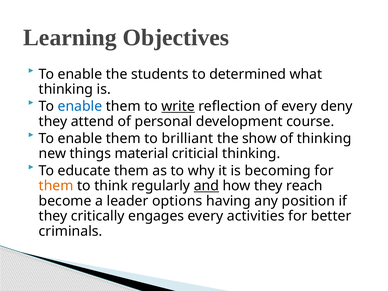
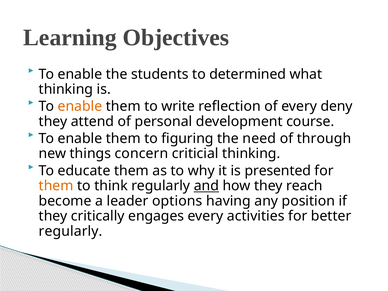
enable colour: blue -> orange (80, 106)
write underline: present -> none (178, 106)
brilliant: brilliant -> figuring (187, 138)
show: show -> need (259, 138)
of thinking: thinking -> through (324, 138)
material: material -> concern (141, 154)
becoming: becoming -> presented (278, 171)
criminals: criminals -> regularly (71, 231)
